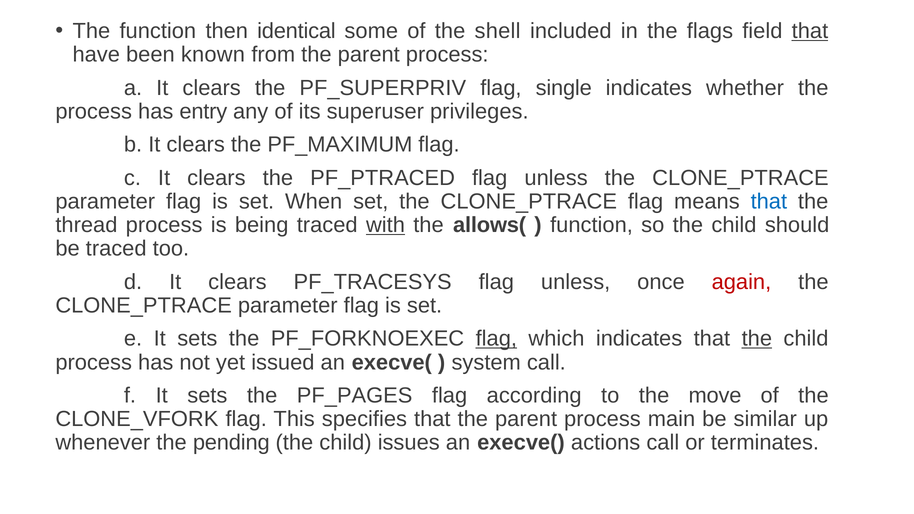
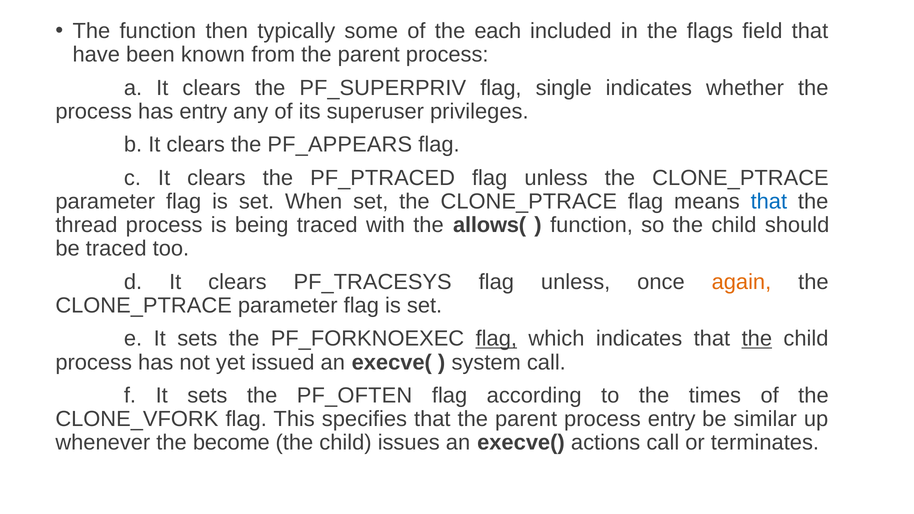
identical: identical -> typically (296, 31)
shell: shell -> each (498, 31)
that underline: present -> none (810, 31)
PF_MAXIMUM: PF_MAXIMUM -> PF_APPEARS (340, 145)
with underline: present -> none (385, 225)
again colour: red -> orange (741, 282)
PF_PAGES: PF_PAGES -> PF_OFTEN (355, 396)
move: move -> times (715, 396)
process main: main -> entry (672, 419)
pending: pending -> become (231, 443)
